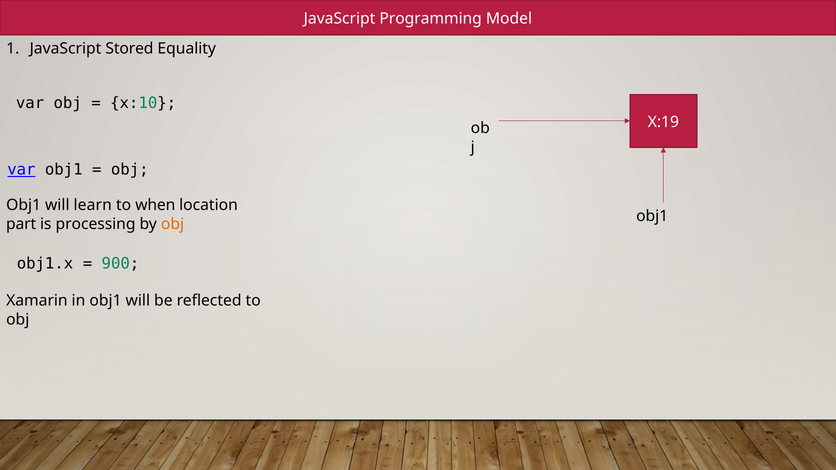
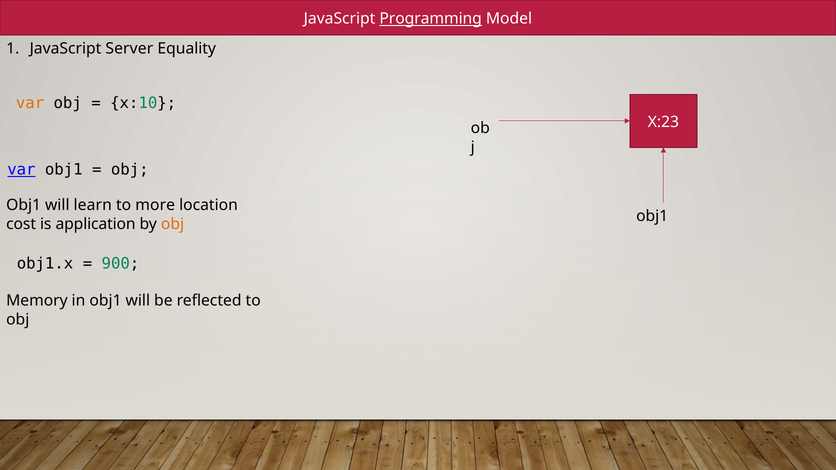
Programming underline: none -> present (431, 19)
Stored: Stored -> Server (129, 49)
var colour: black -> orange (30, 103)
X:19: X:19 -> X:23 (663, 122)
when: when -> more (155, 205)
part: part -> cost (21, 224)
processing: processing -> application (96, 224)
Xamarin: Xamarin -> Memory (37, 301)
